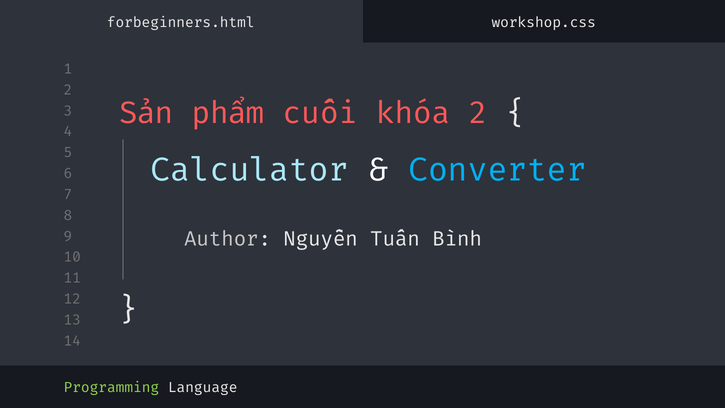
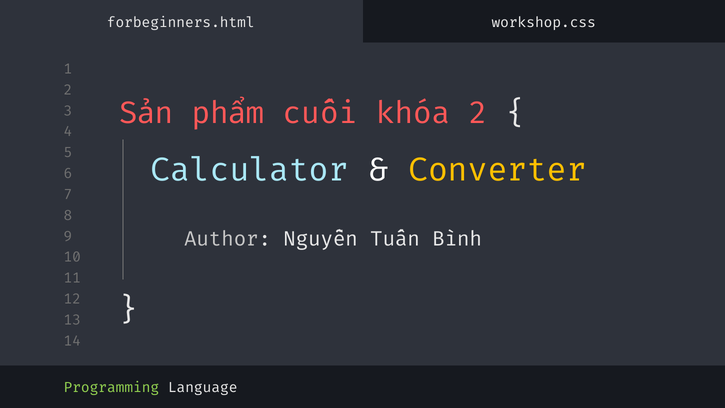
Converter colour: light blue -> yellow (497, 170)
